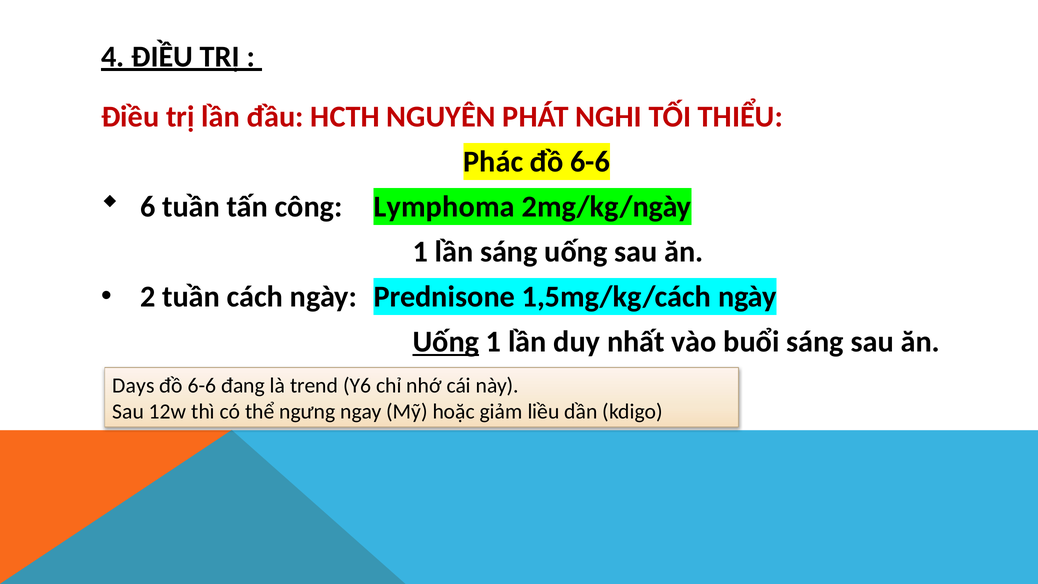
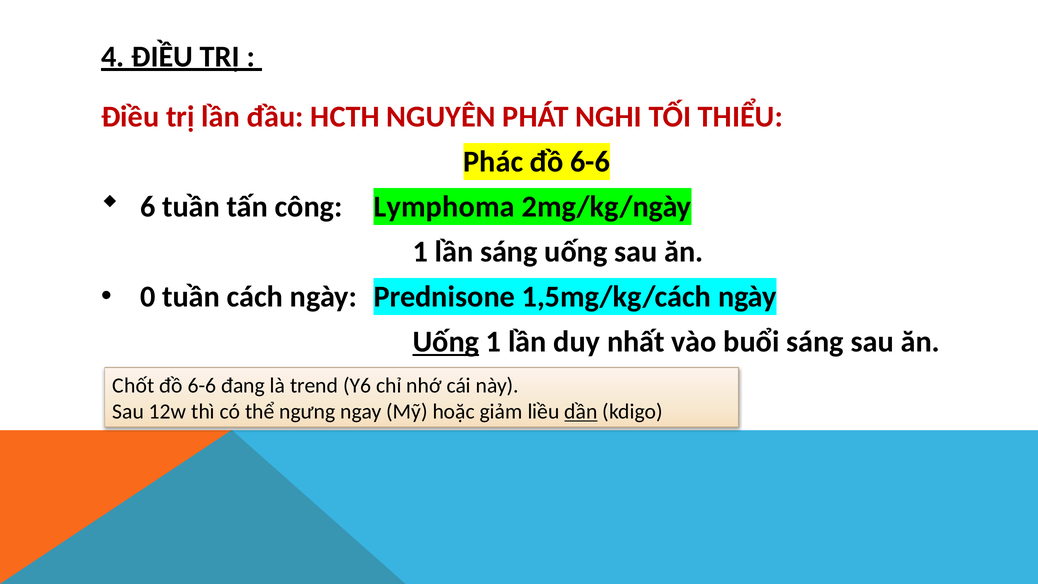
2: 2 -> 0 (148, 297)
Days: Days -> Chốt (133, 386)
dần underline: none -> present (581, 412)
